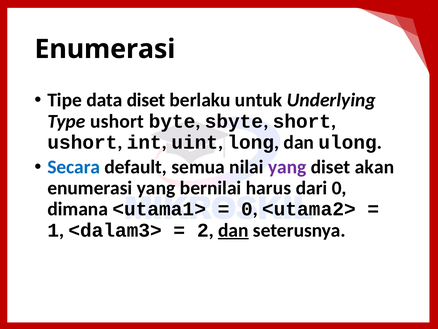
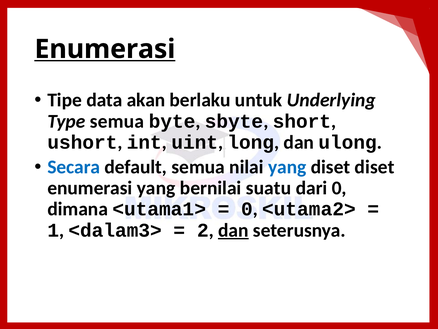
Enumerasi underline: none -> present (105, 49)
data diset: diset -> akan (146, 100)
Type ushort: ushort -> semua (117, 121)
yang colour: purple -> blue (287, 167)
diset akan: akan -> diset (375, 167)
harus: harus -> suatu (268, 188)
